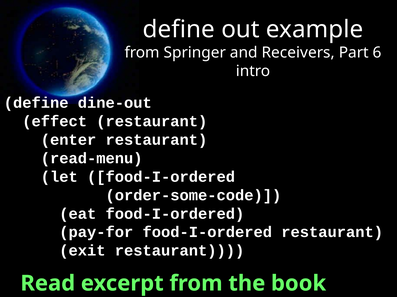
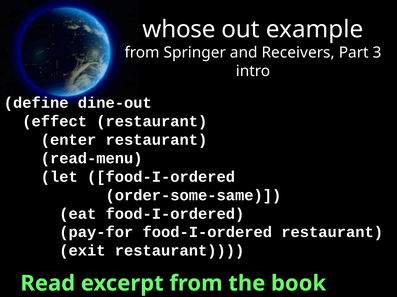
define: define -> whose (179, 29)
6: 6 -> 3 (377, 53)
order-some-code: order-some-code -> order-some-same (194, 196)
